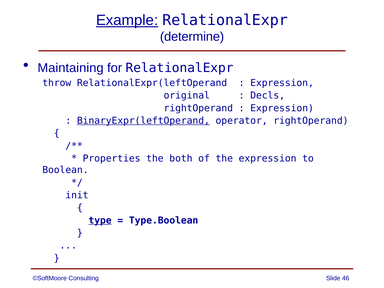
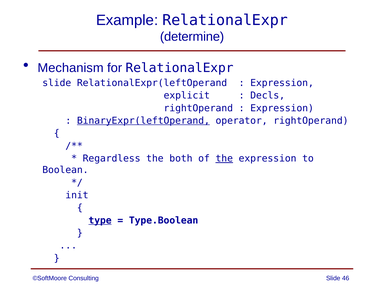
Example underline: present -> none (127, 20)
Maintaining: Maintaining -> Mechanism (71, 68)
throw: throw -> slide (57, 83)
original: original -> explicit (187, 96)
Properties: Properties -> Regardless (112, 158)
the underline: none -> present (224, 158)
